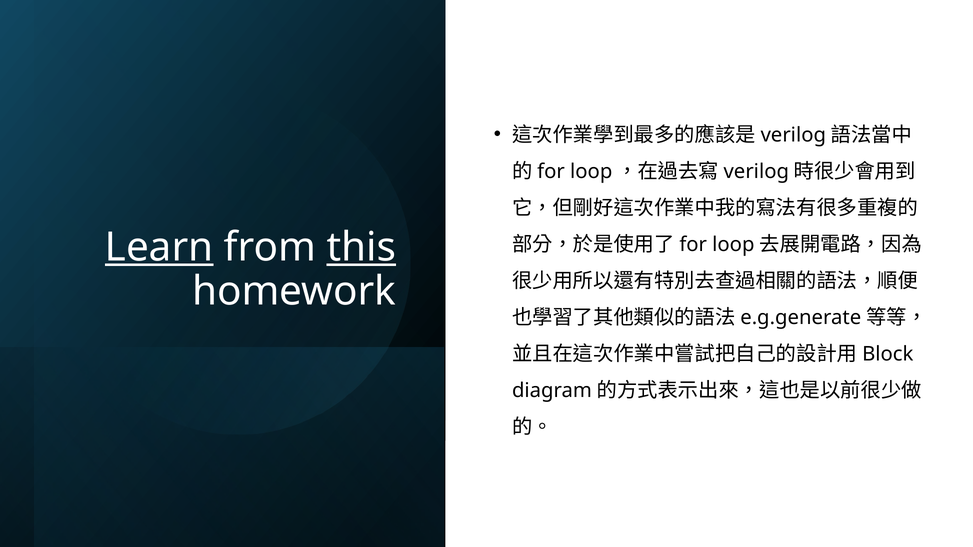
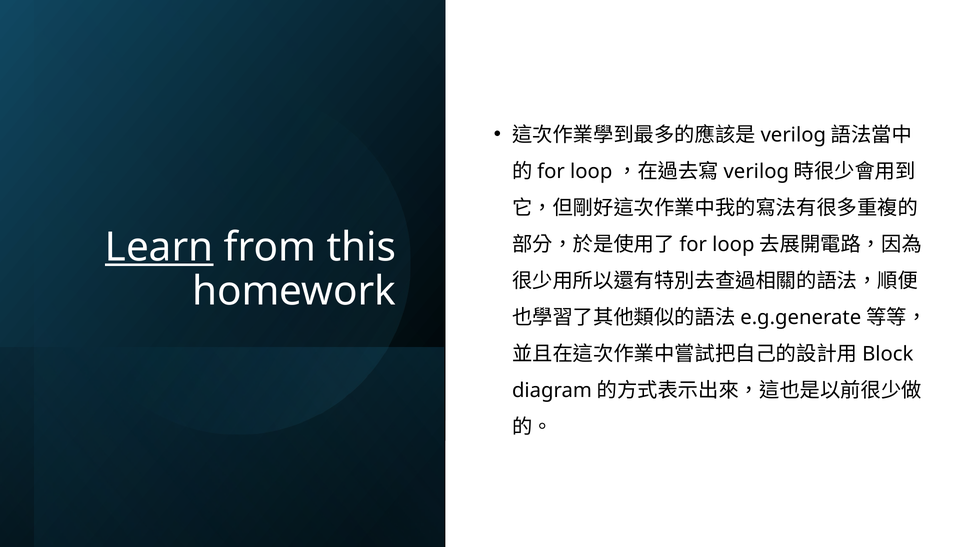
this underline: present -> none (361, 248)
